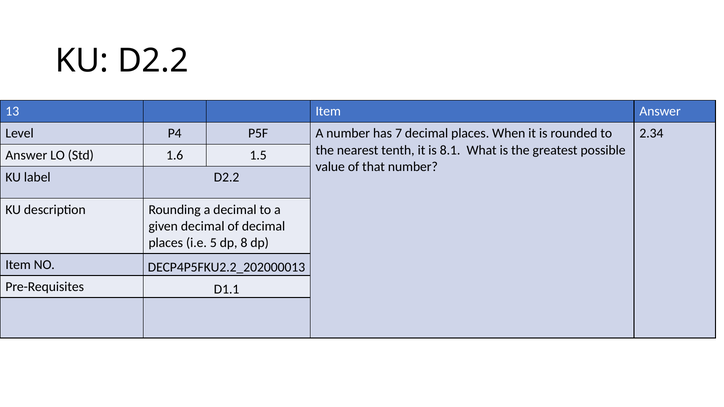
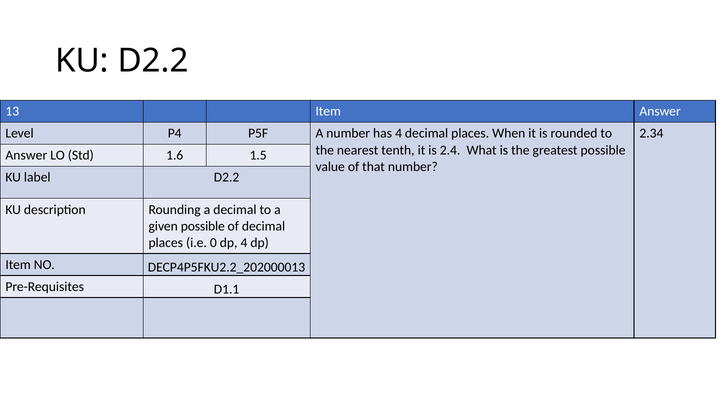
has 7: 7 -> 4 (399, 134)
8.1: 8.1 -> 2.4 (450, 150)
given decimal: decimal -> possible (203, 226)
5: 5 -> 0 (213, 243)
dp 8: 8 -> 4 (244, 243)
